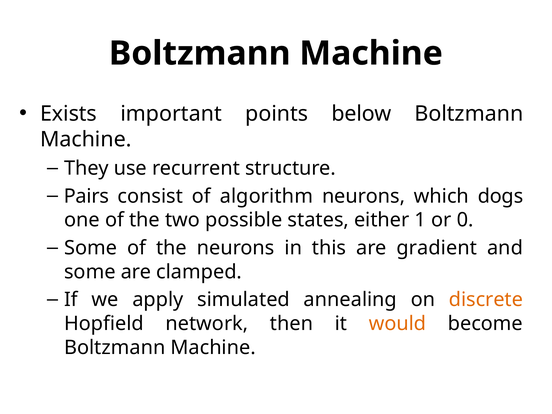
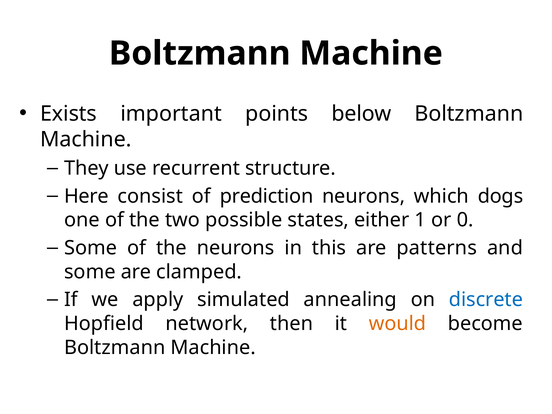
Pairs: Pairs -> Here (86, 196)
algorithm: algorithm -> prediction (267, 196)
gradient: gradient -> patterns (437, 248)
discrete colour: orange -> blue (486, 300)
